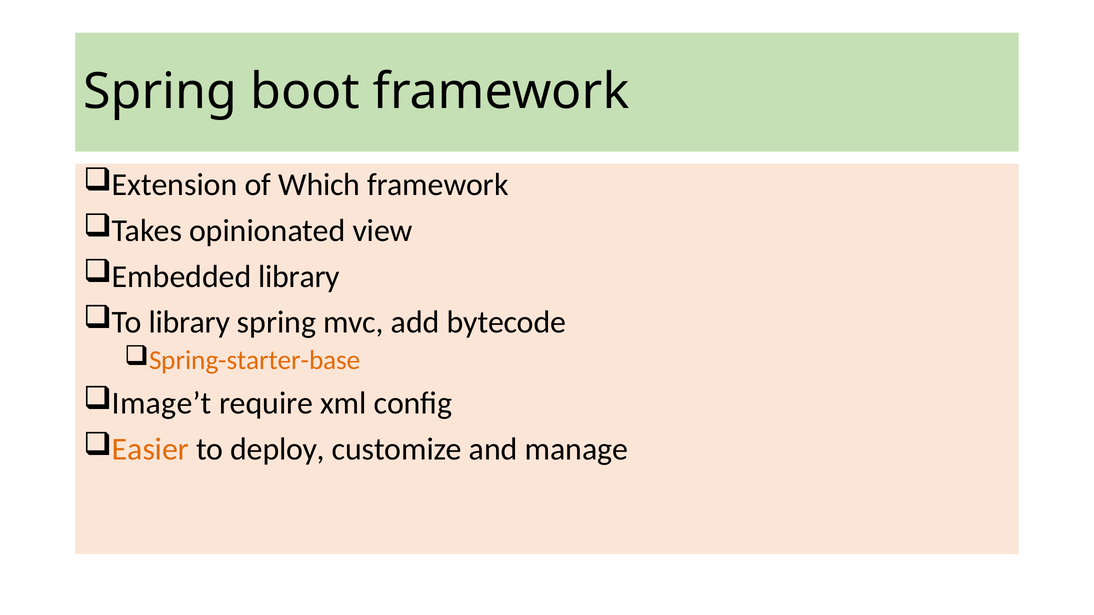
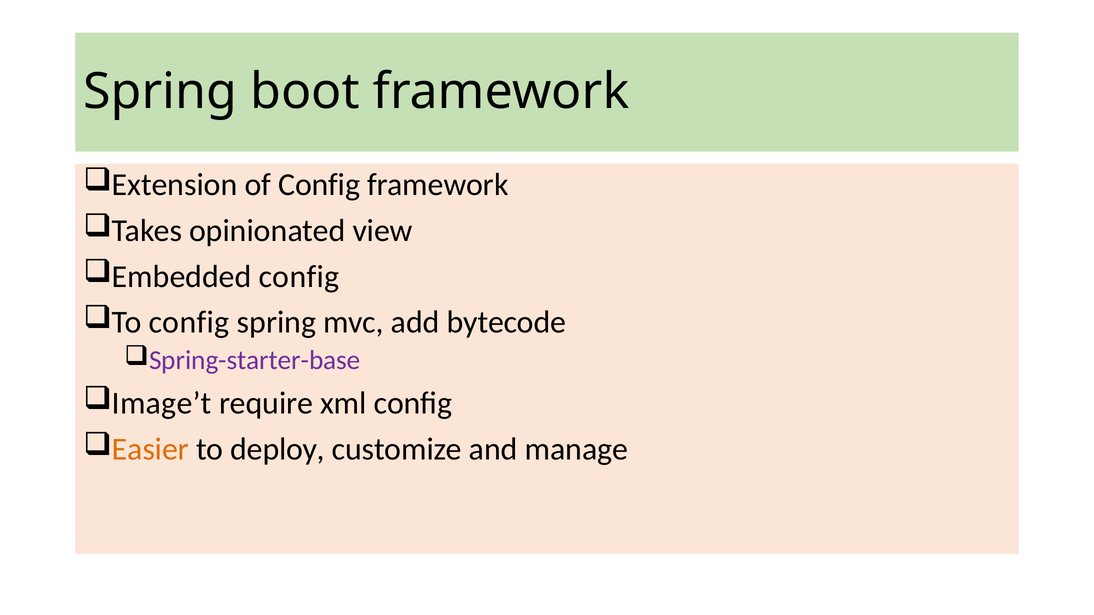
of Which: Which -> Config (319, 185)
Embedded library: library -> config (299, 277)
To library: library -> config (189, 323)
Spring-starter-base colour: orange -> purple (255, 360)
